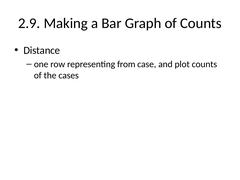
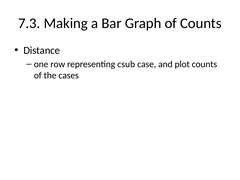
2.9: 2.9 -> 7.3 (29, 23)
from: from -> csub (126, 64)
